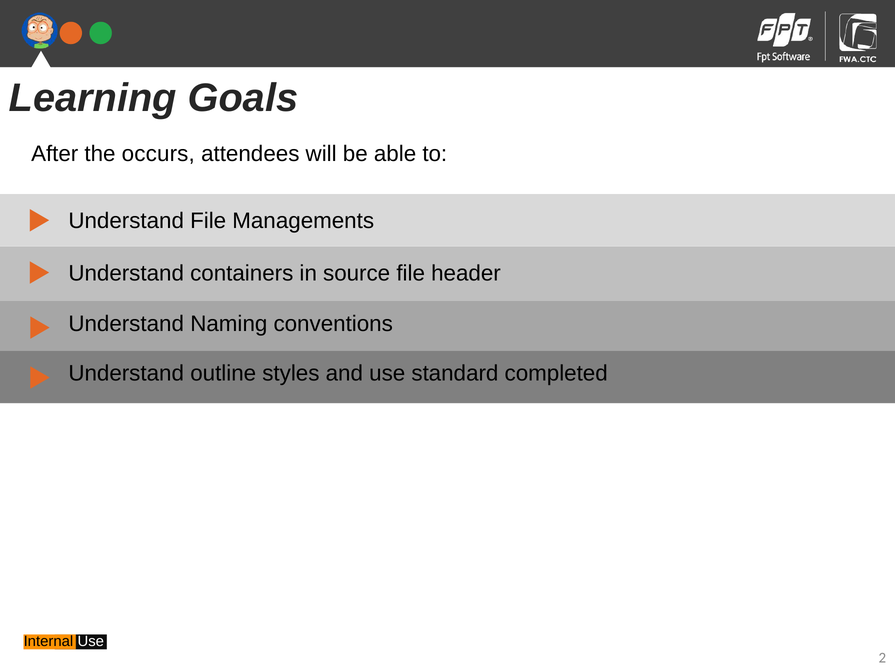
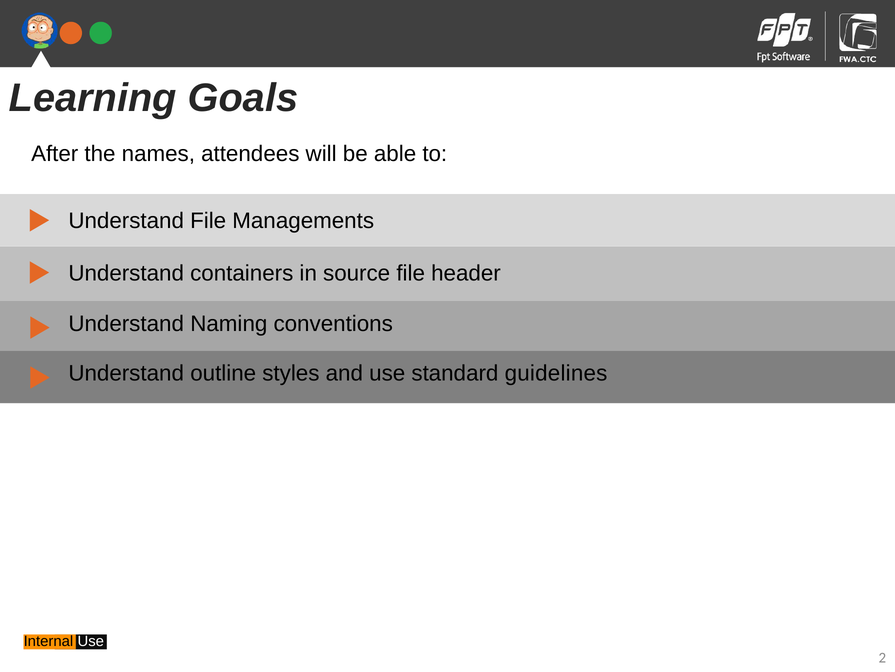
occurs: occurs -> names (158, 154)
completed: completed -> guidelines (556, 373)
